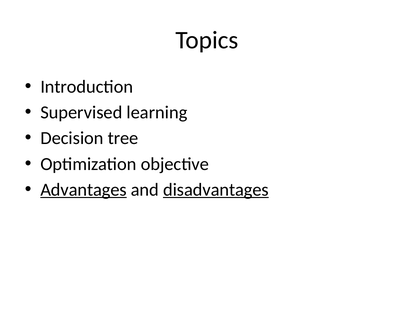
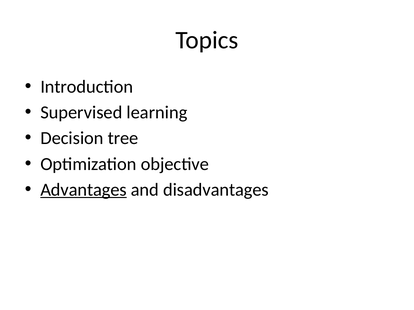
disadvantages underline: present -> none (216, 190)
